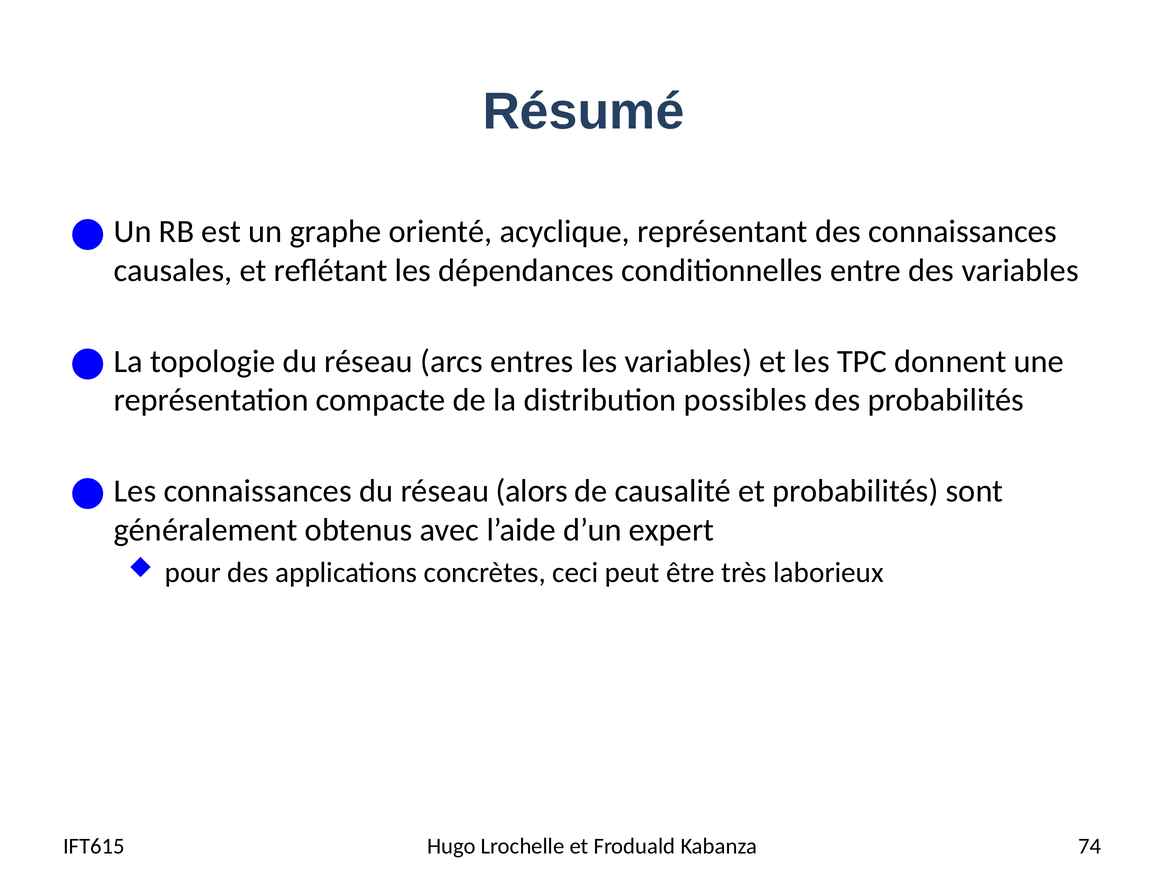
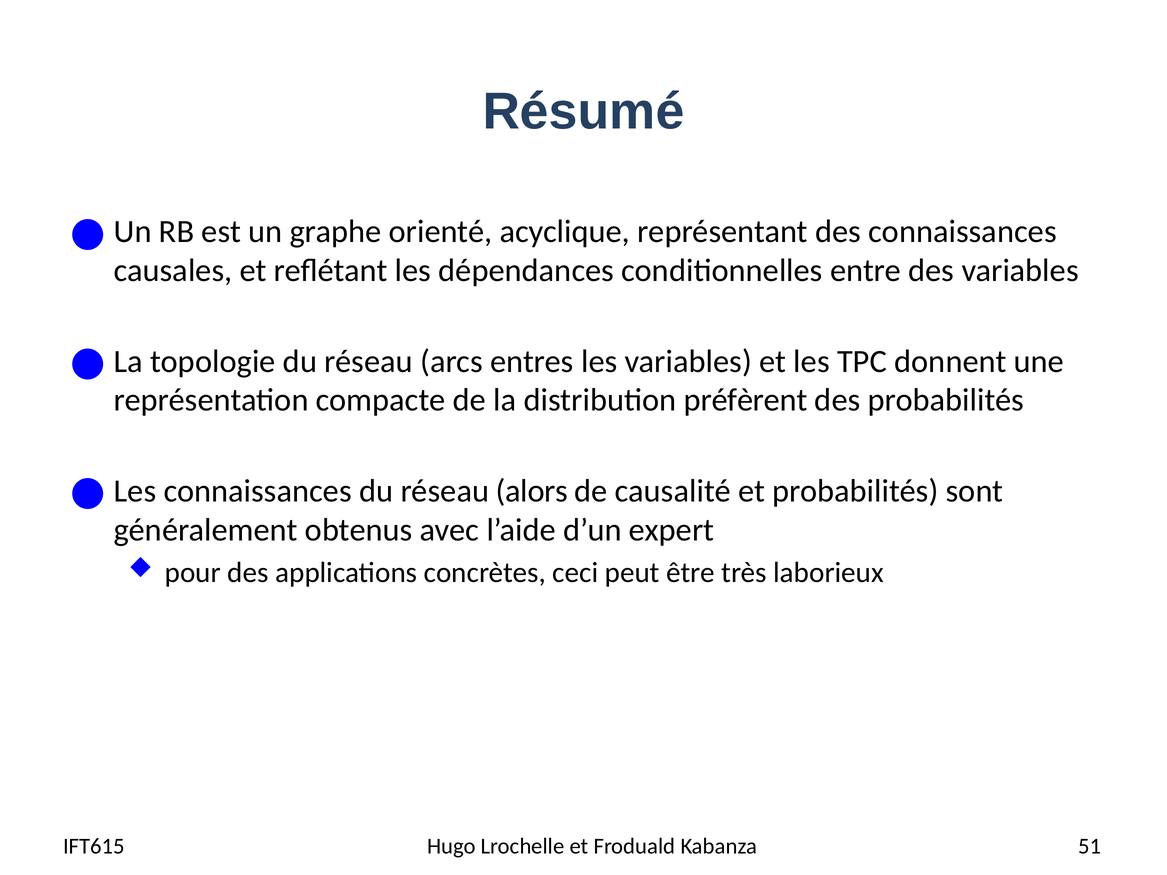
possibles: possibles -> préfèrent (746, 400)
74: 74 -> 51 (1090, 846)
